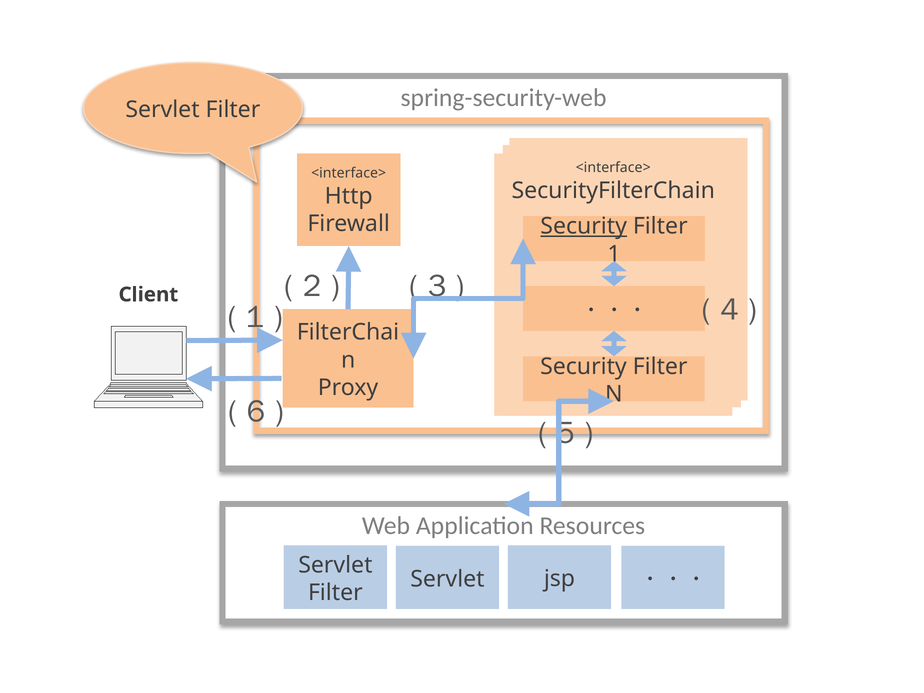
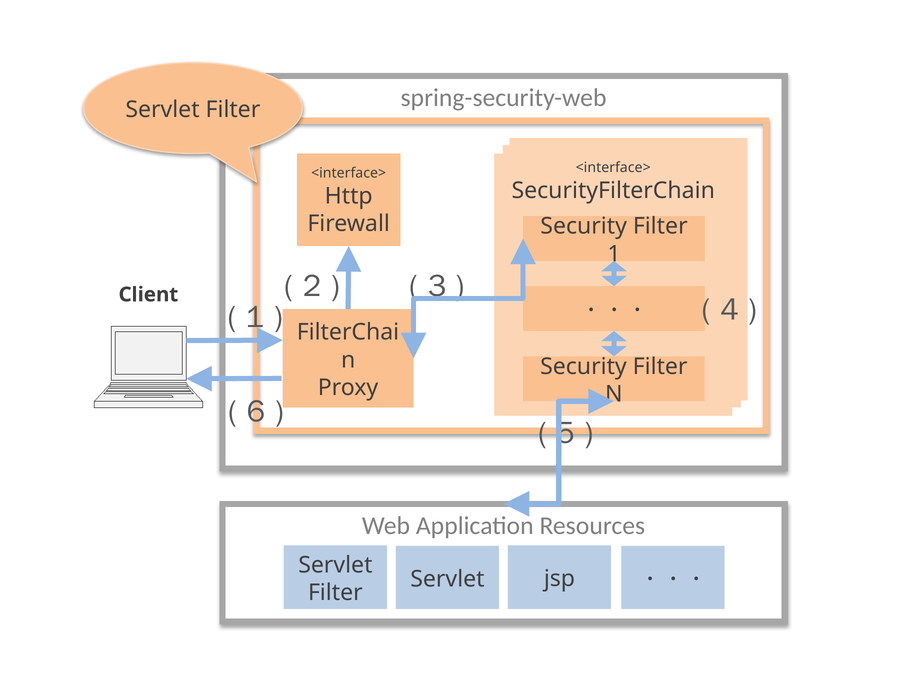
Security underline: present -> none (584, 226)
